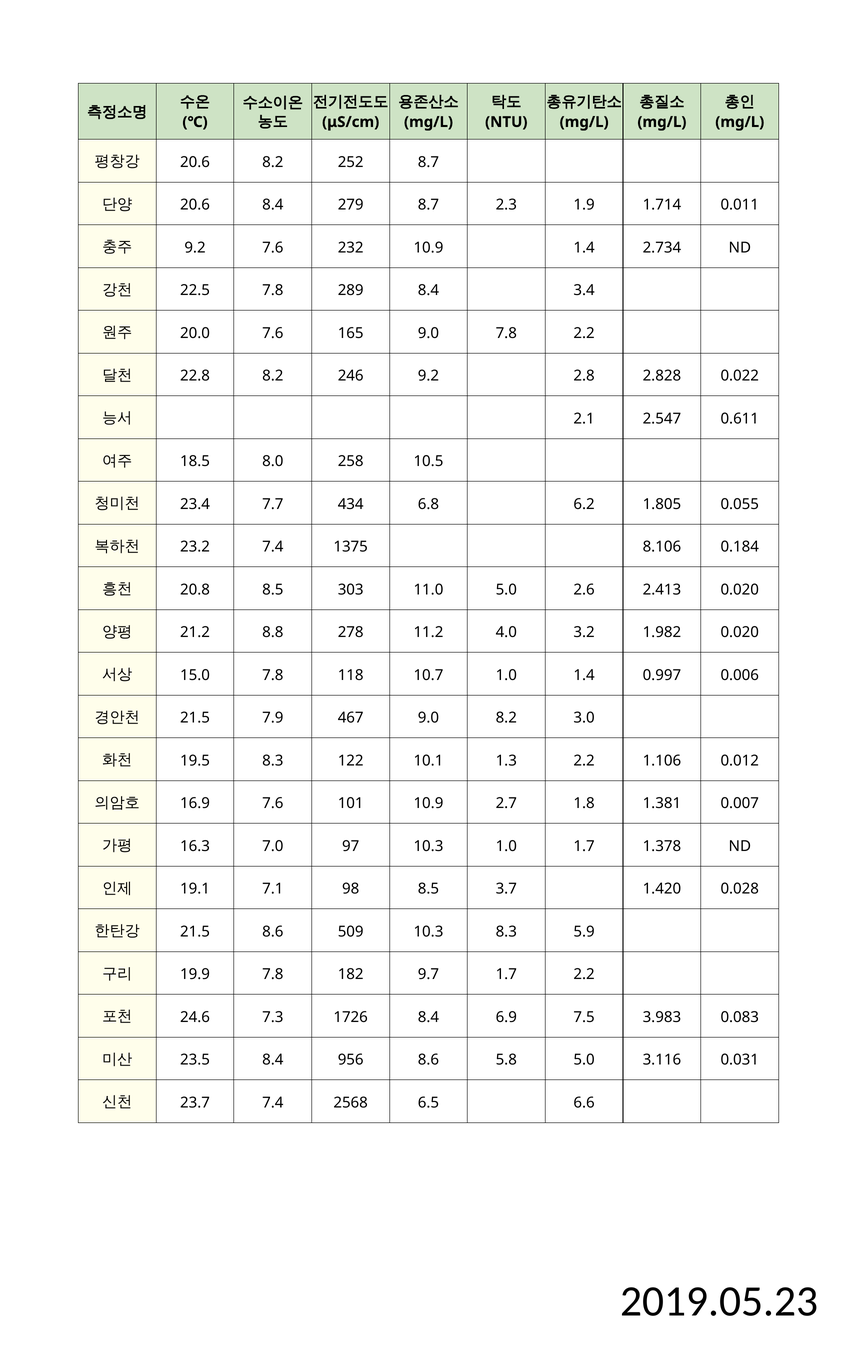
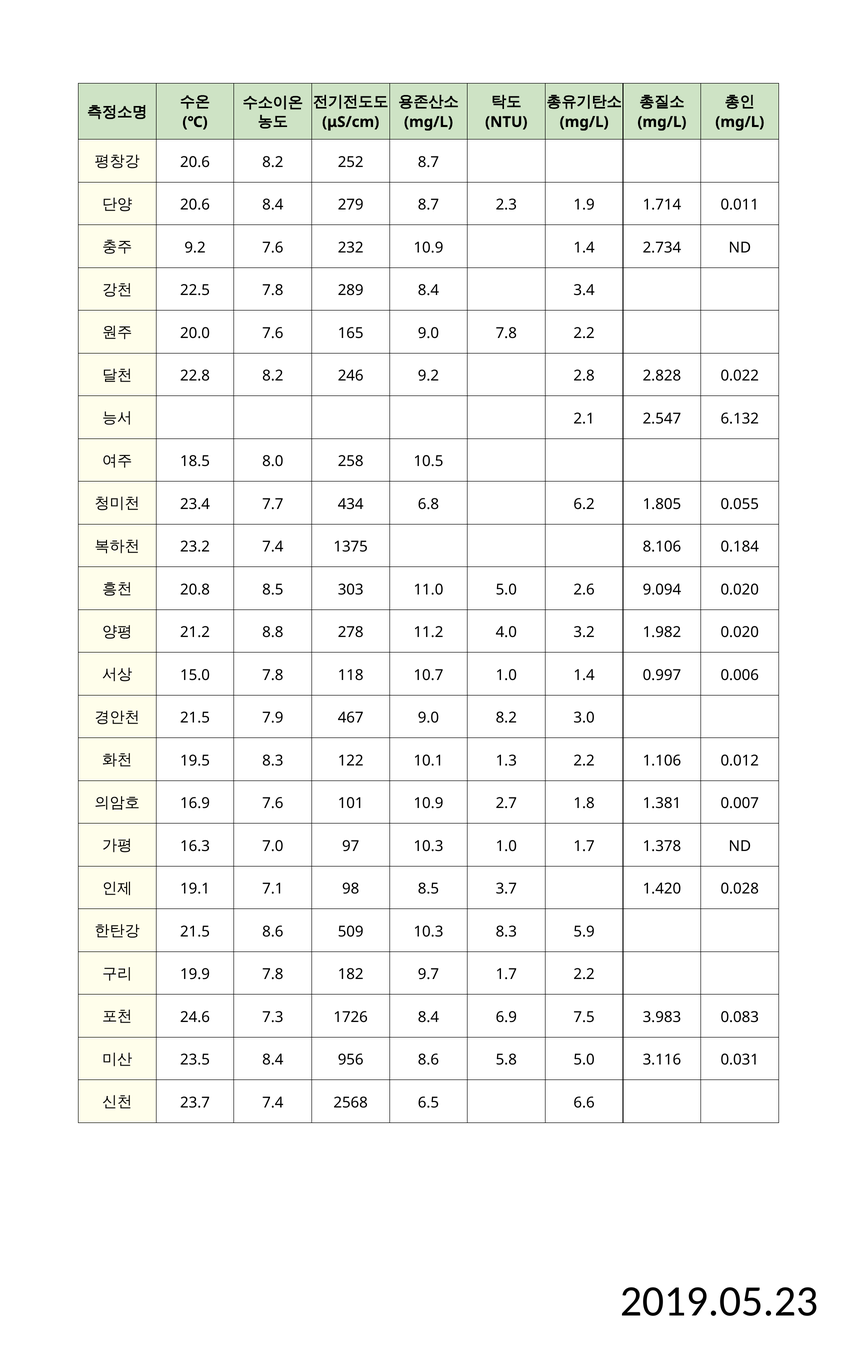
0.611: 0.611 -> 6.132 (740, 419)
2.413: 2.413 -> 9.094 (662, 589)
